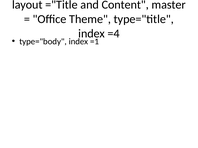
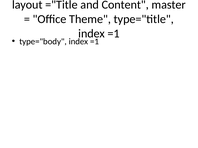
=4: =4 -> =1 (114, 34)
